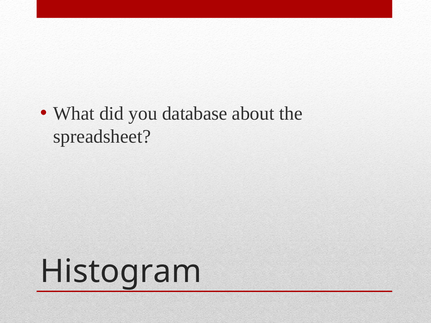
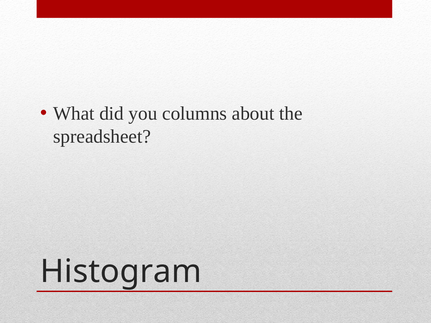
database: database -> columns (195, 114)
